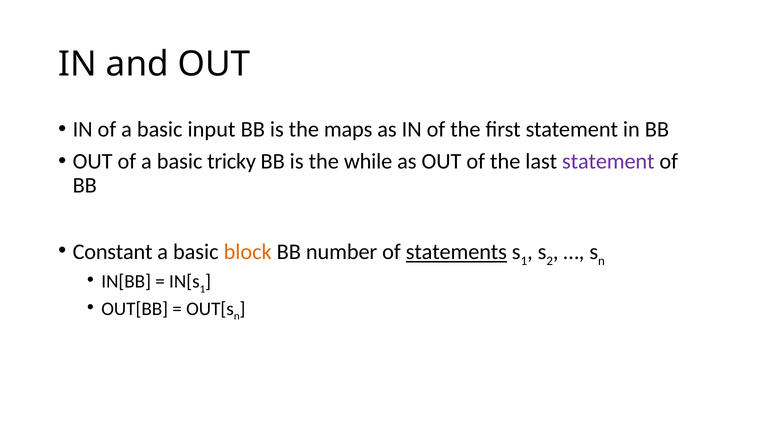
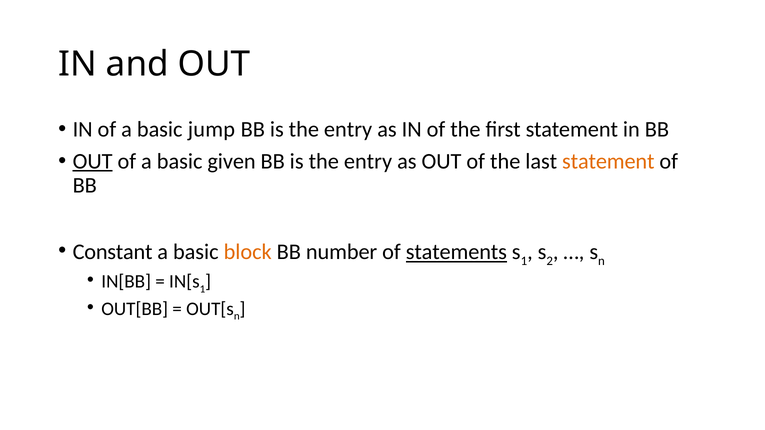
input: input -> jump (211, 129)
maps: maps -> entry (348, 129)
OUT underline: none -> present (93, 161)
tricky: tricky -> given (232, 161)
while: while -> entry (368, 161)
statement colour: purple -> orange (608, 161)
